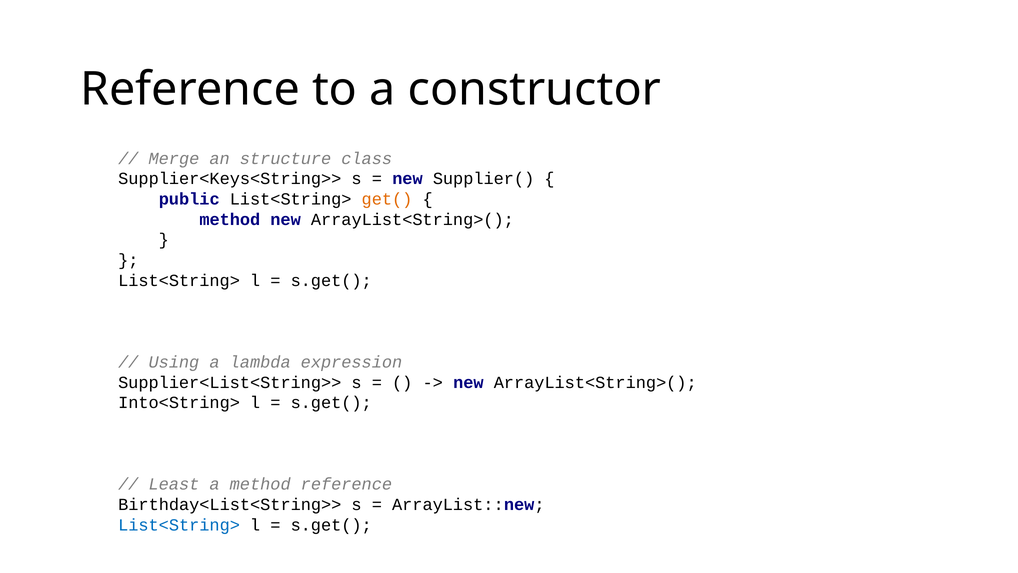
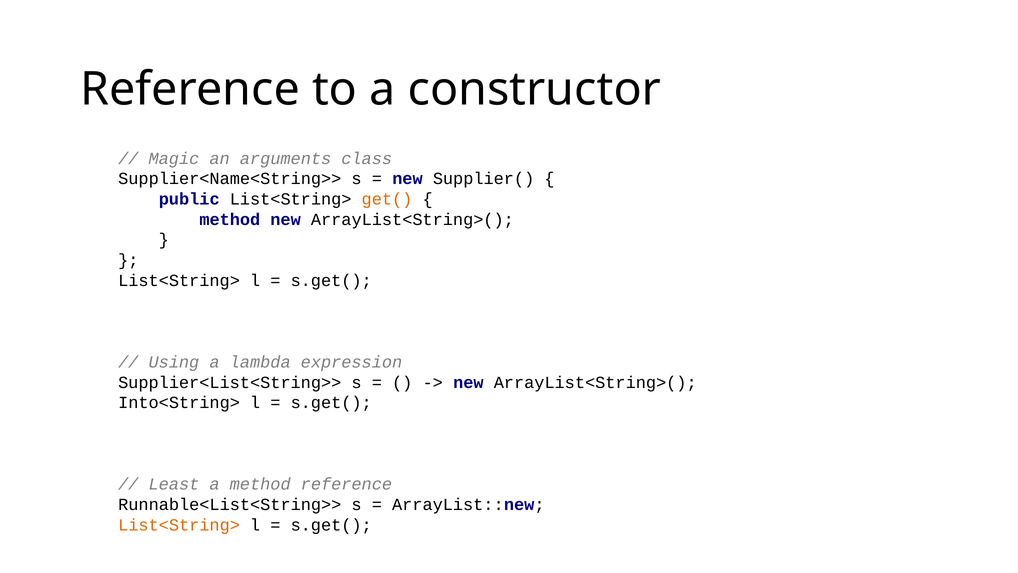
Merge: Merge -> Magic (174, 158)
structure: structure -> arguments (286, 158)
Supplier<Keys<String>>: Supplier<Keys<String>> -> Supplier<Name<String>> (230, 179)
Birthday<List<String>>: Birthday<List<String>> -> Runnable<List<String>> (230, 504)
List<String> colour: blue -> orange (179, 525)
